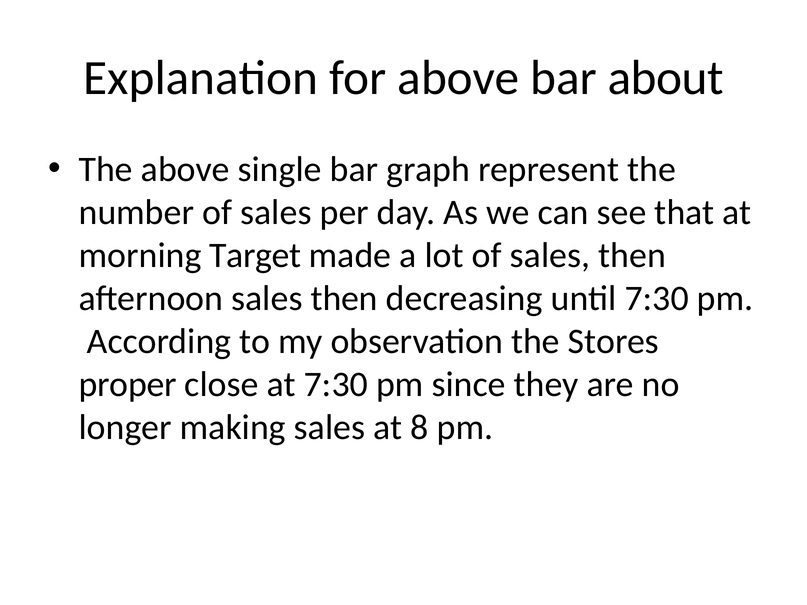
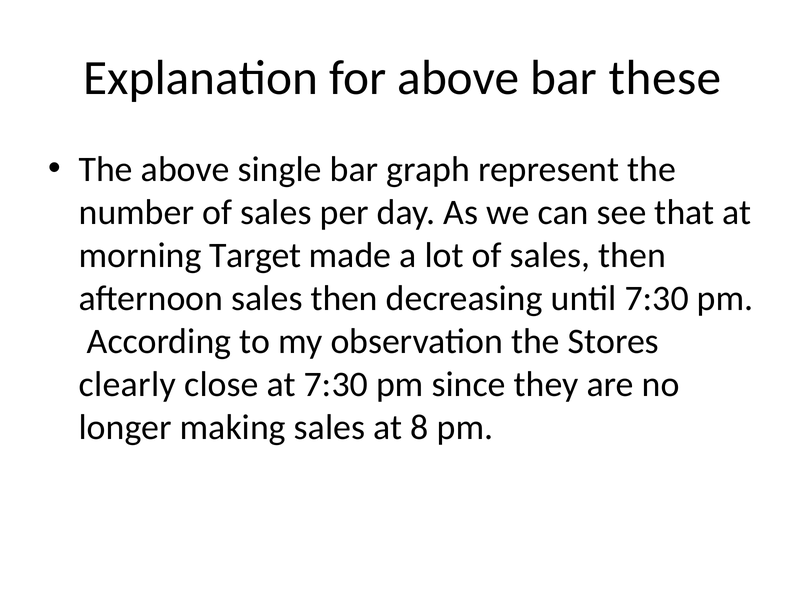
about: about -> these (665, 78)
proper: proper -> clearly (127, 385)
